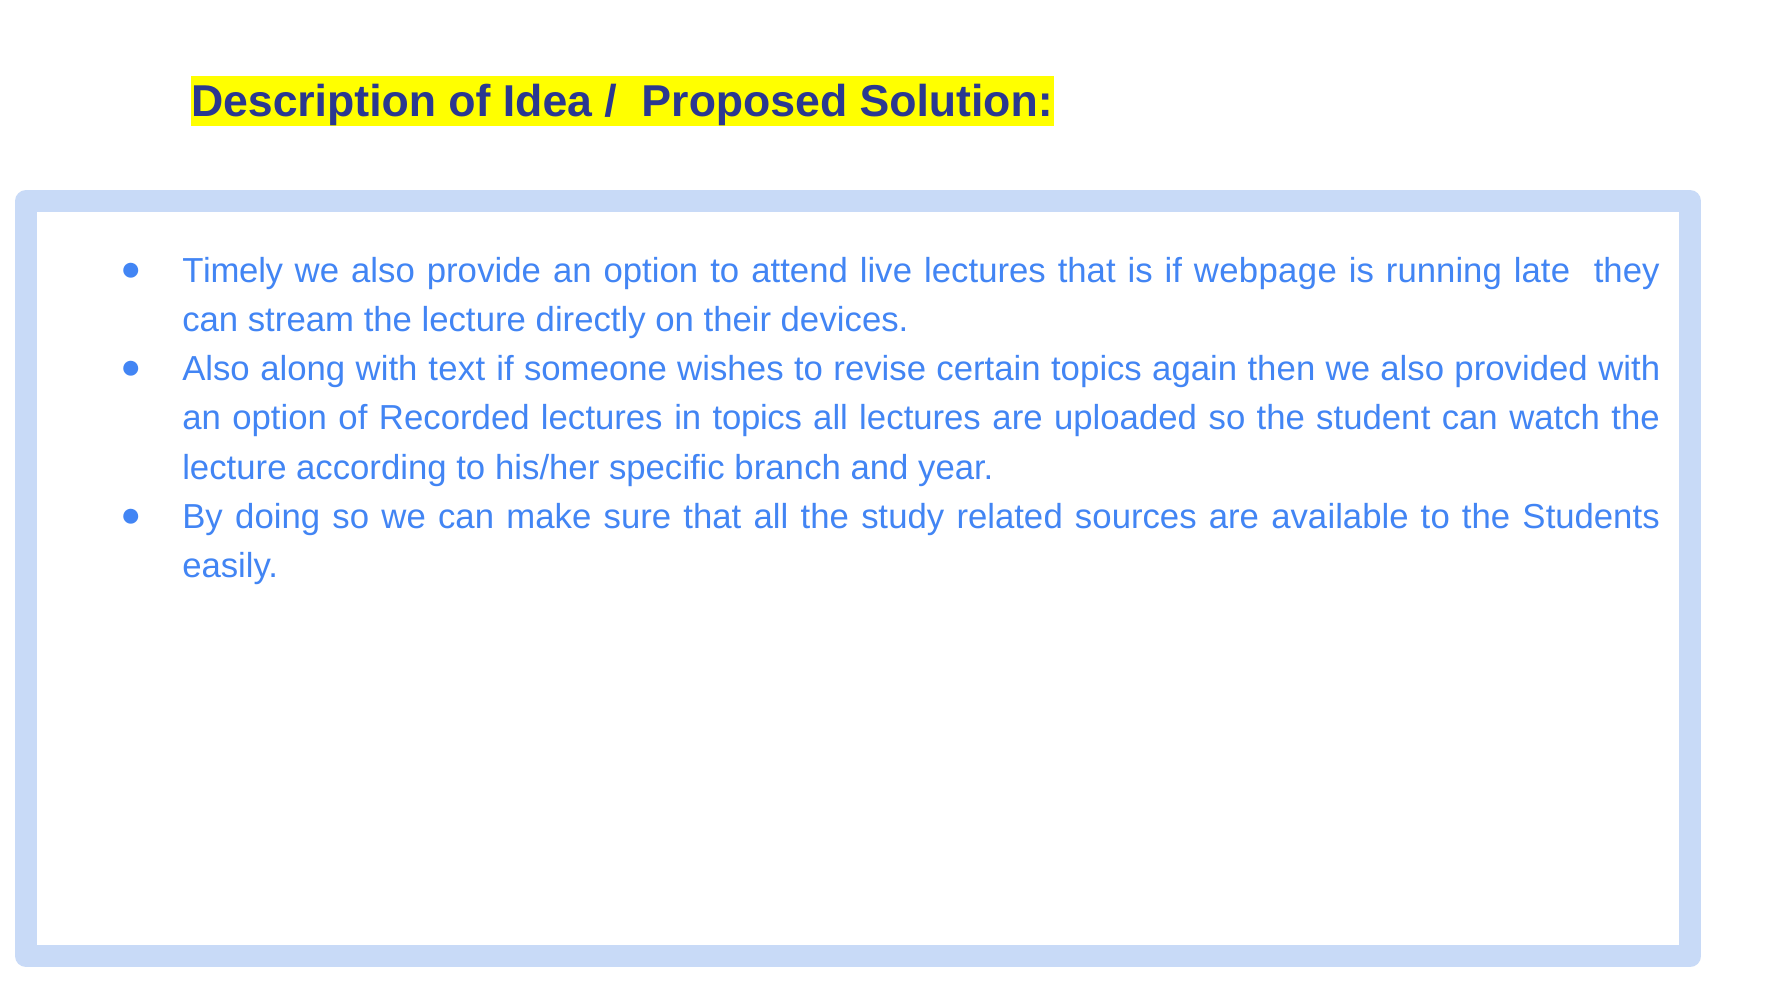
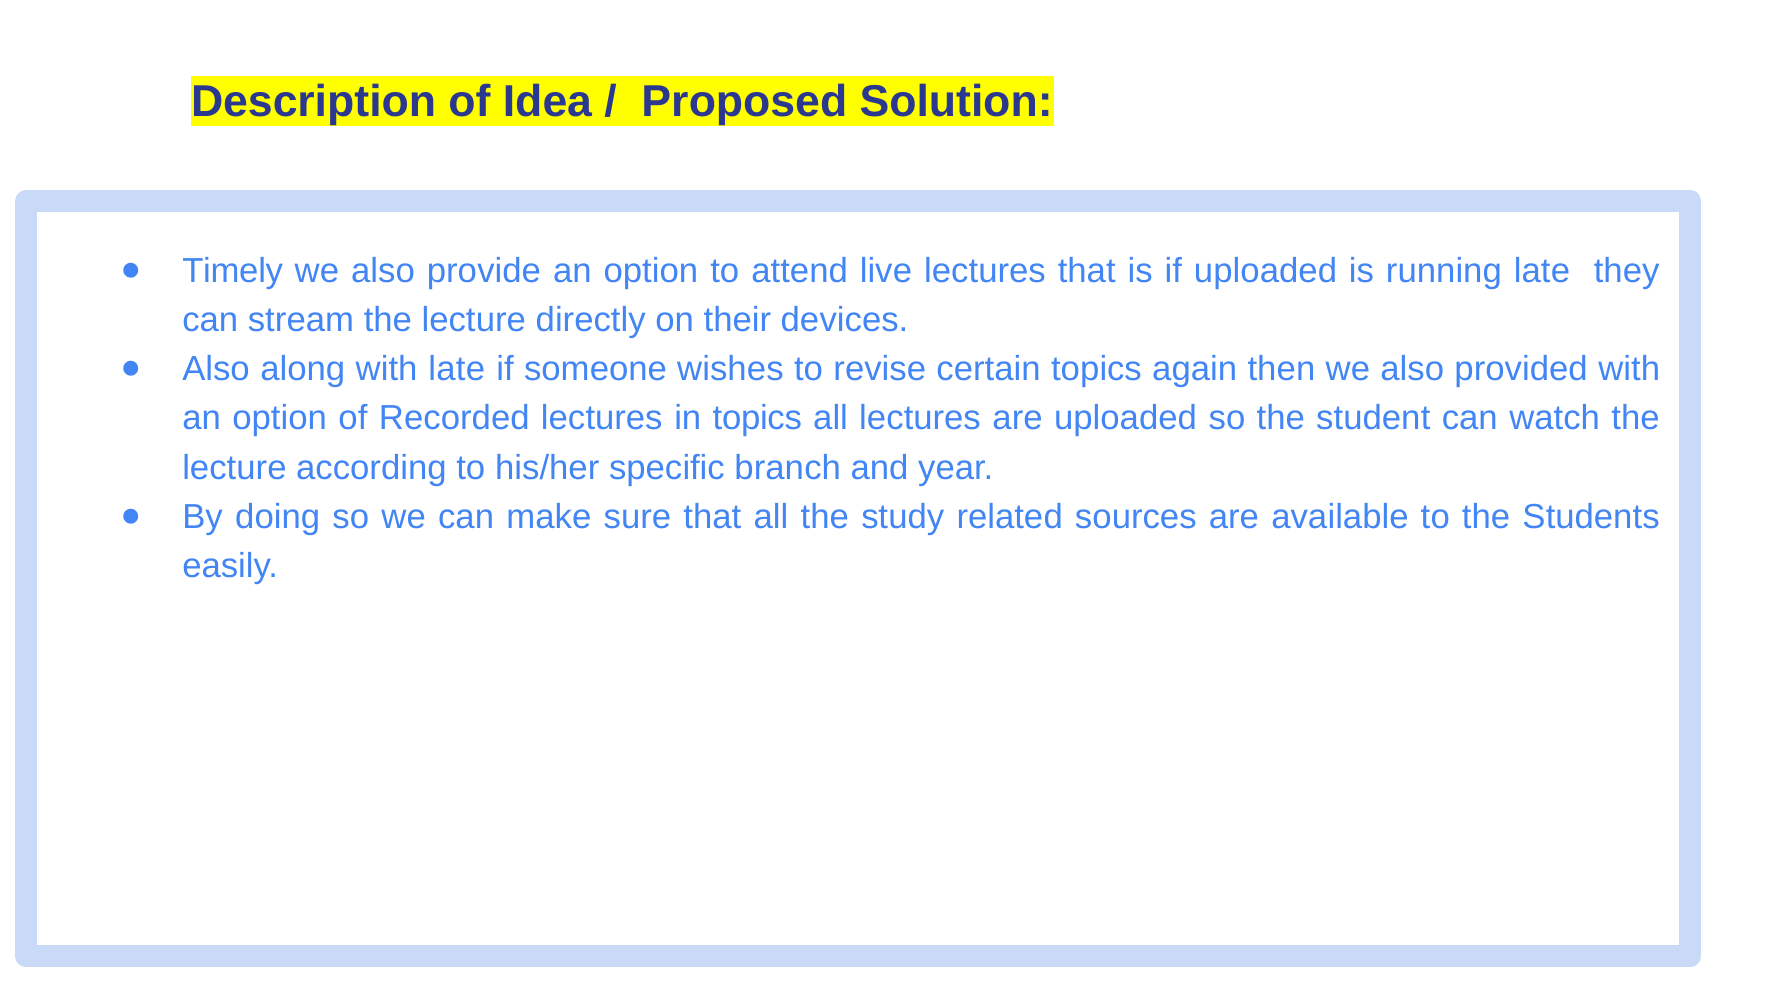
if webpage: webpage -> uploaded (1266, 271)
with text: text -> late (457, 369)
